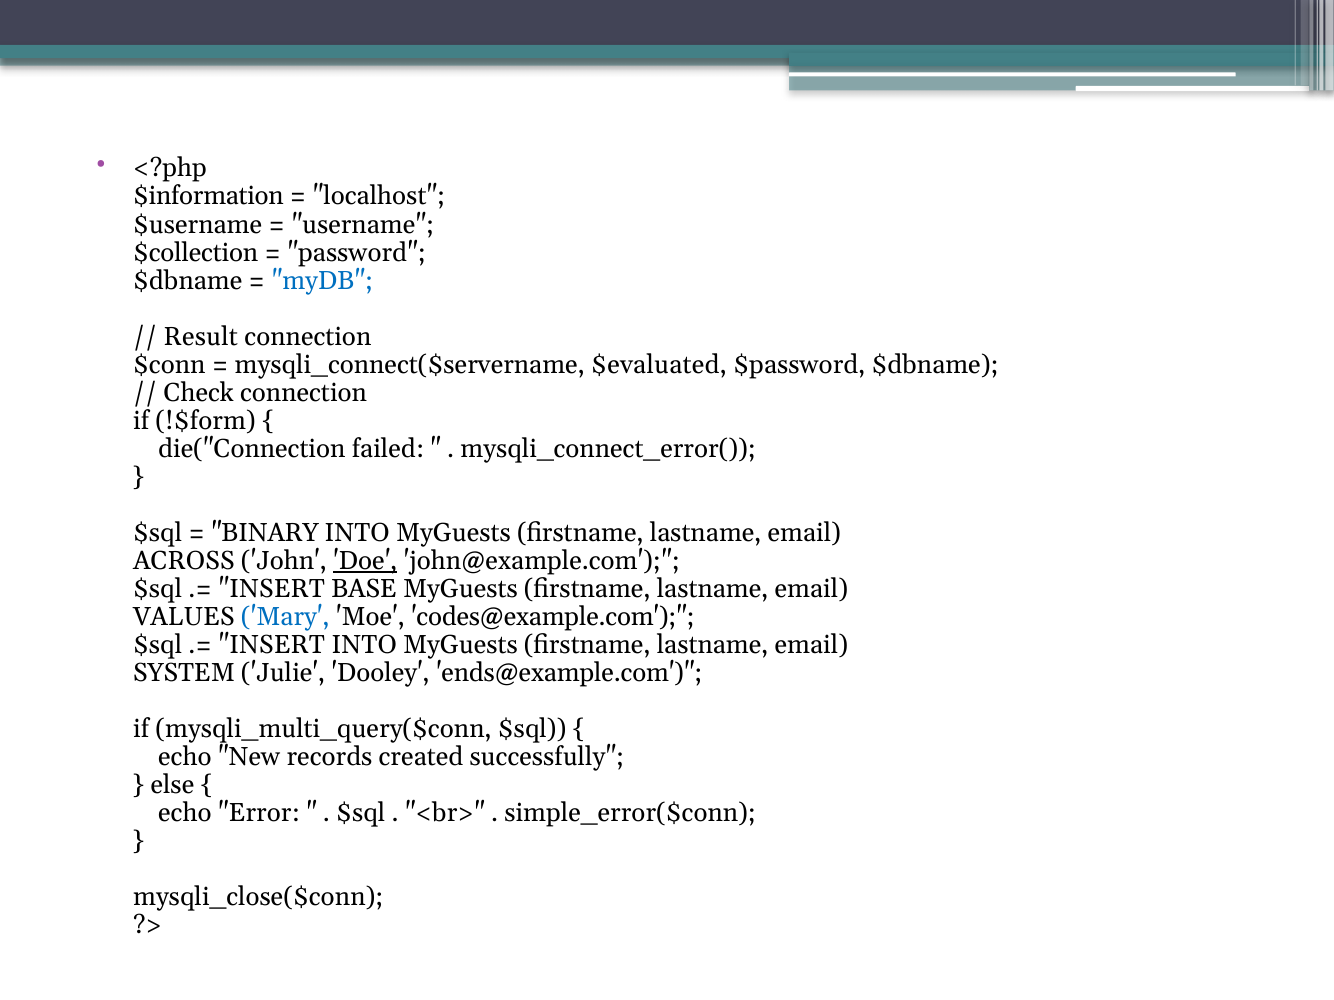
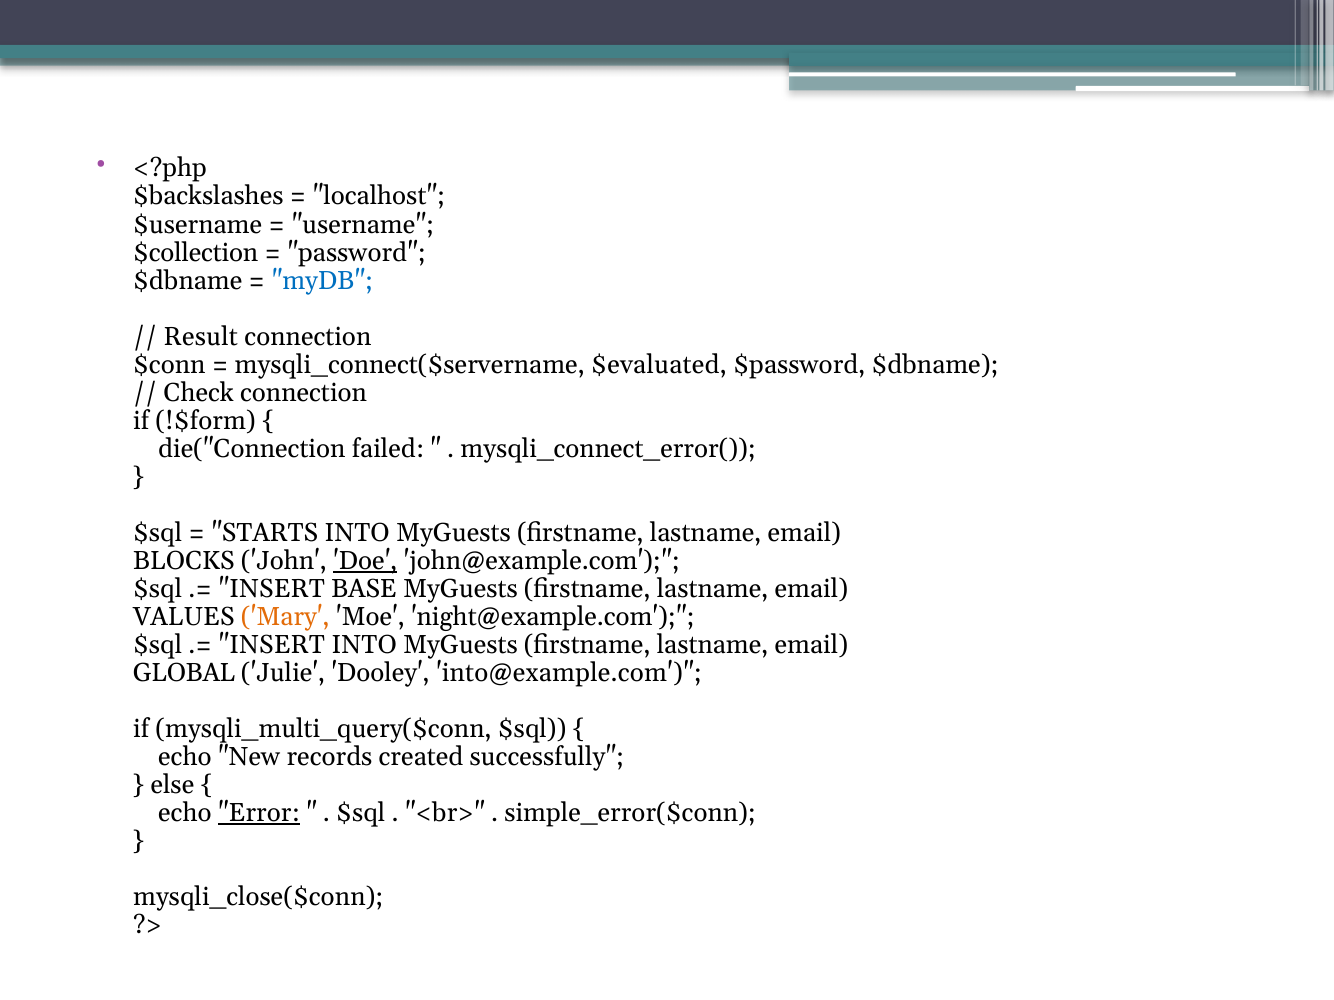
$information: $information -> $backslashes (208, 197)
BINARY: BINARY -> STARTS (265, 533)
ACROSS: ACROSS -> BLOCKS (184, 561)
Mary colour: blue -> orange (285, 617)
codes@example.com: codes@example.com -> night@example.com (553, 617)
SYSTEM: SYSTEM -> GLOBAL (184, 673)
ends@example.com: ends@example.com -> into@example.com (569, 673)
Error underline: none -> present (259, 814)
